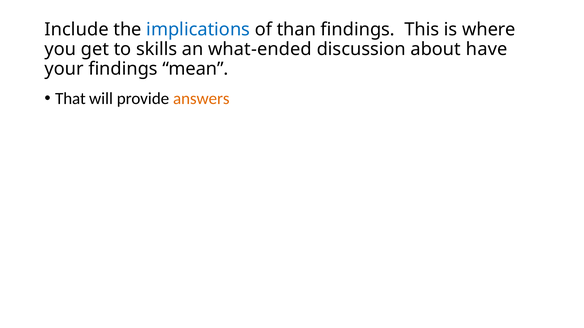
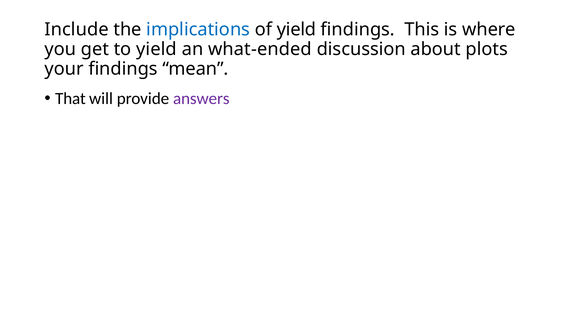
of than: than -> yield (296, 29)
to skills: skills -> yield (156, 49)
have: have -> plots (487, 49)
answers colour: orange -> purple (201, 99)
